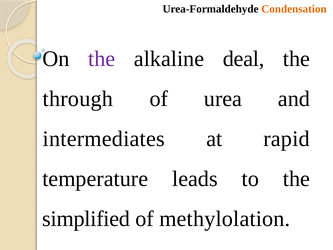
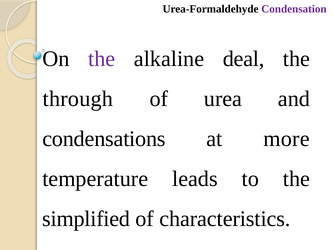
Condensation colour: orange -> purple (294, 9)
intermediates: intermediates -> condensations (104, 139)
rapid: rapid -> more (287, 139)
methylolation: methylolation -> characteristics (225, 219)
